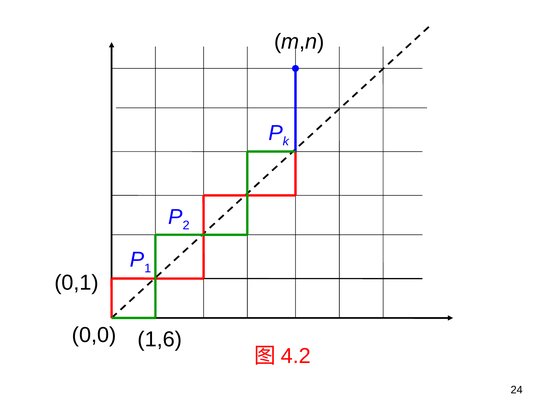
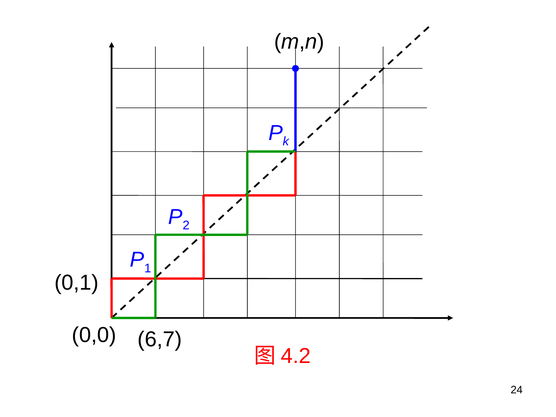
1,6: 1,6 -> 6,7 (160, 340)
